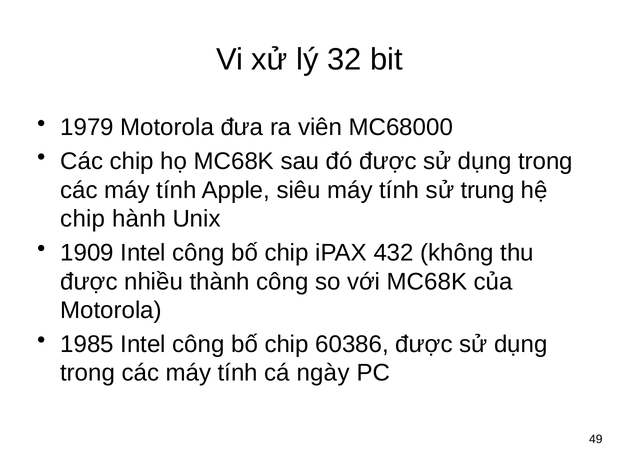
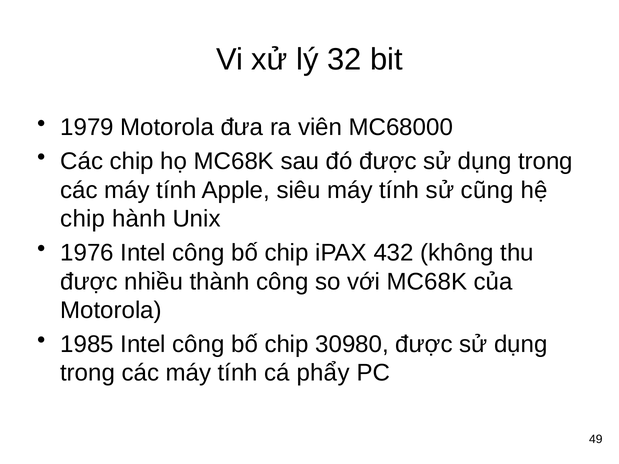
trung: trung -> cũng (487, 190)
1909: 1909 -> 1976 (87, 253)
60386: 60386 -> 30980 (352, 344)
ngày: ngày -> phẩy (323, 373)
